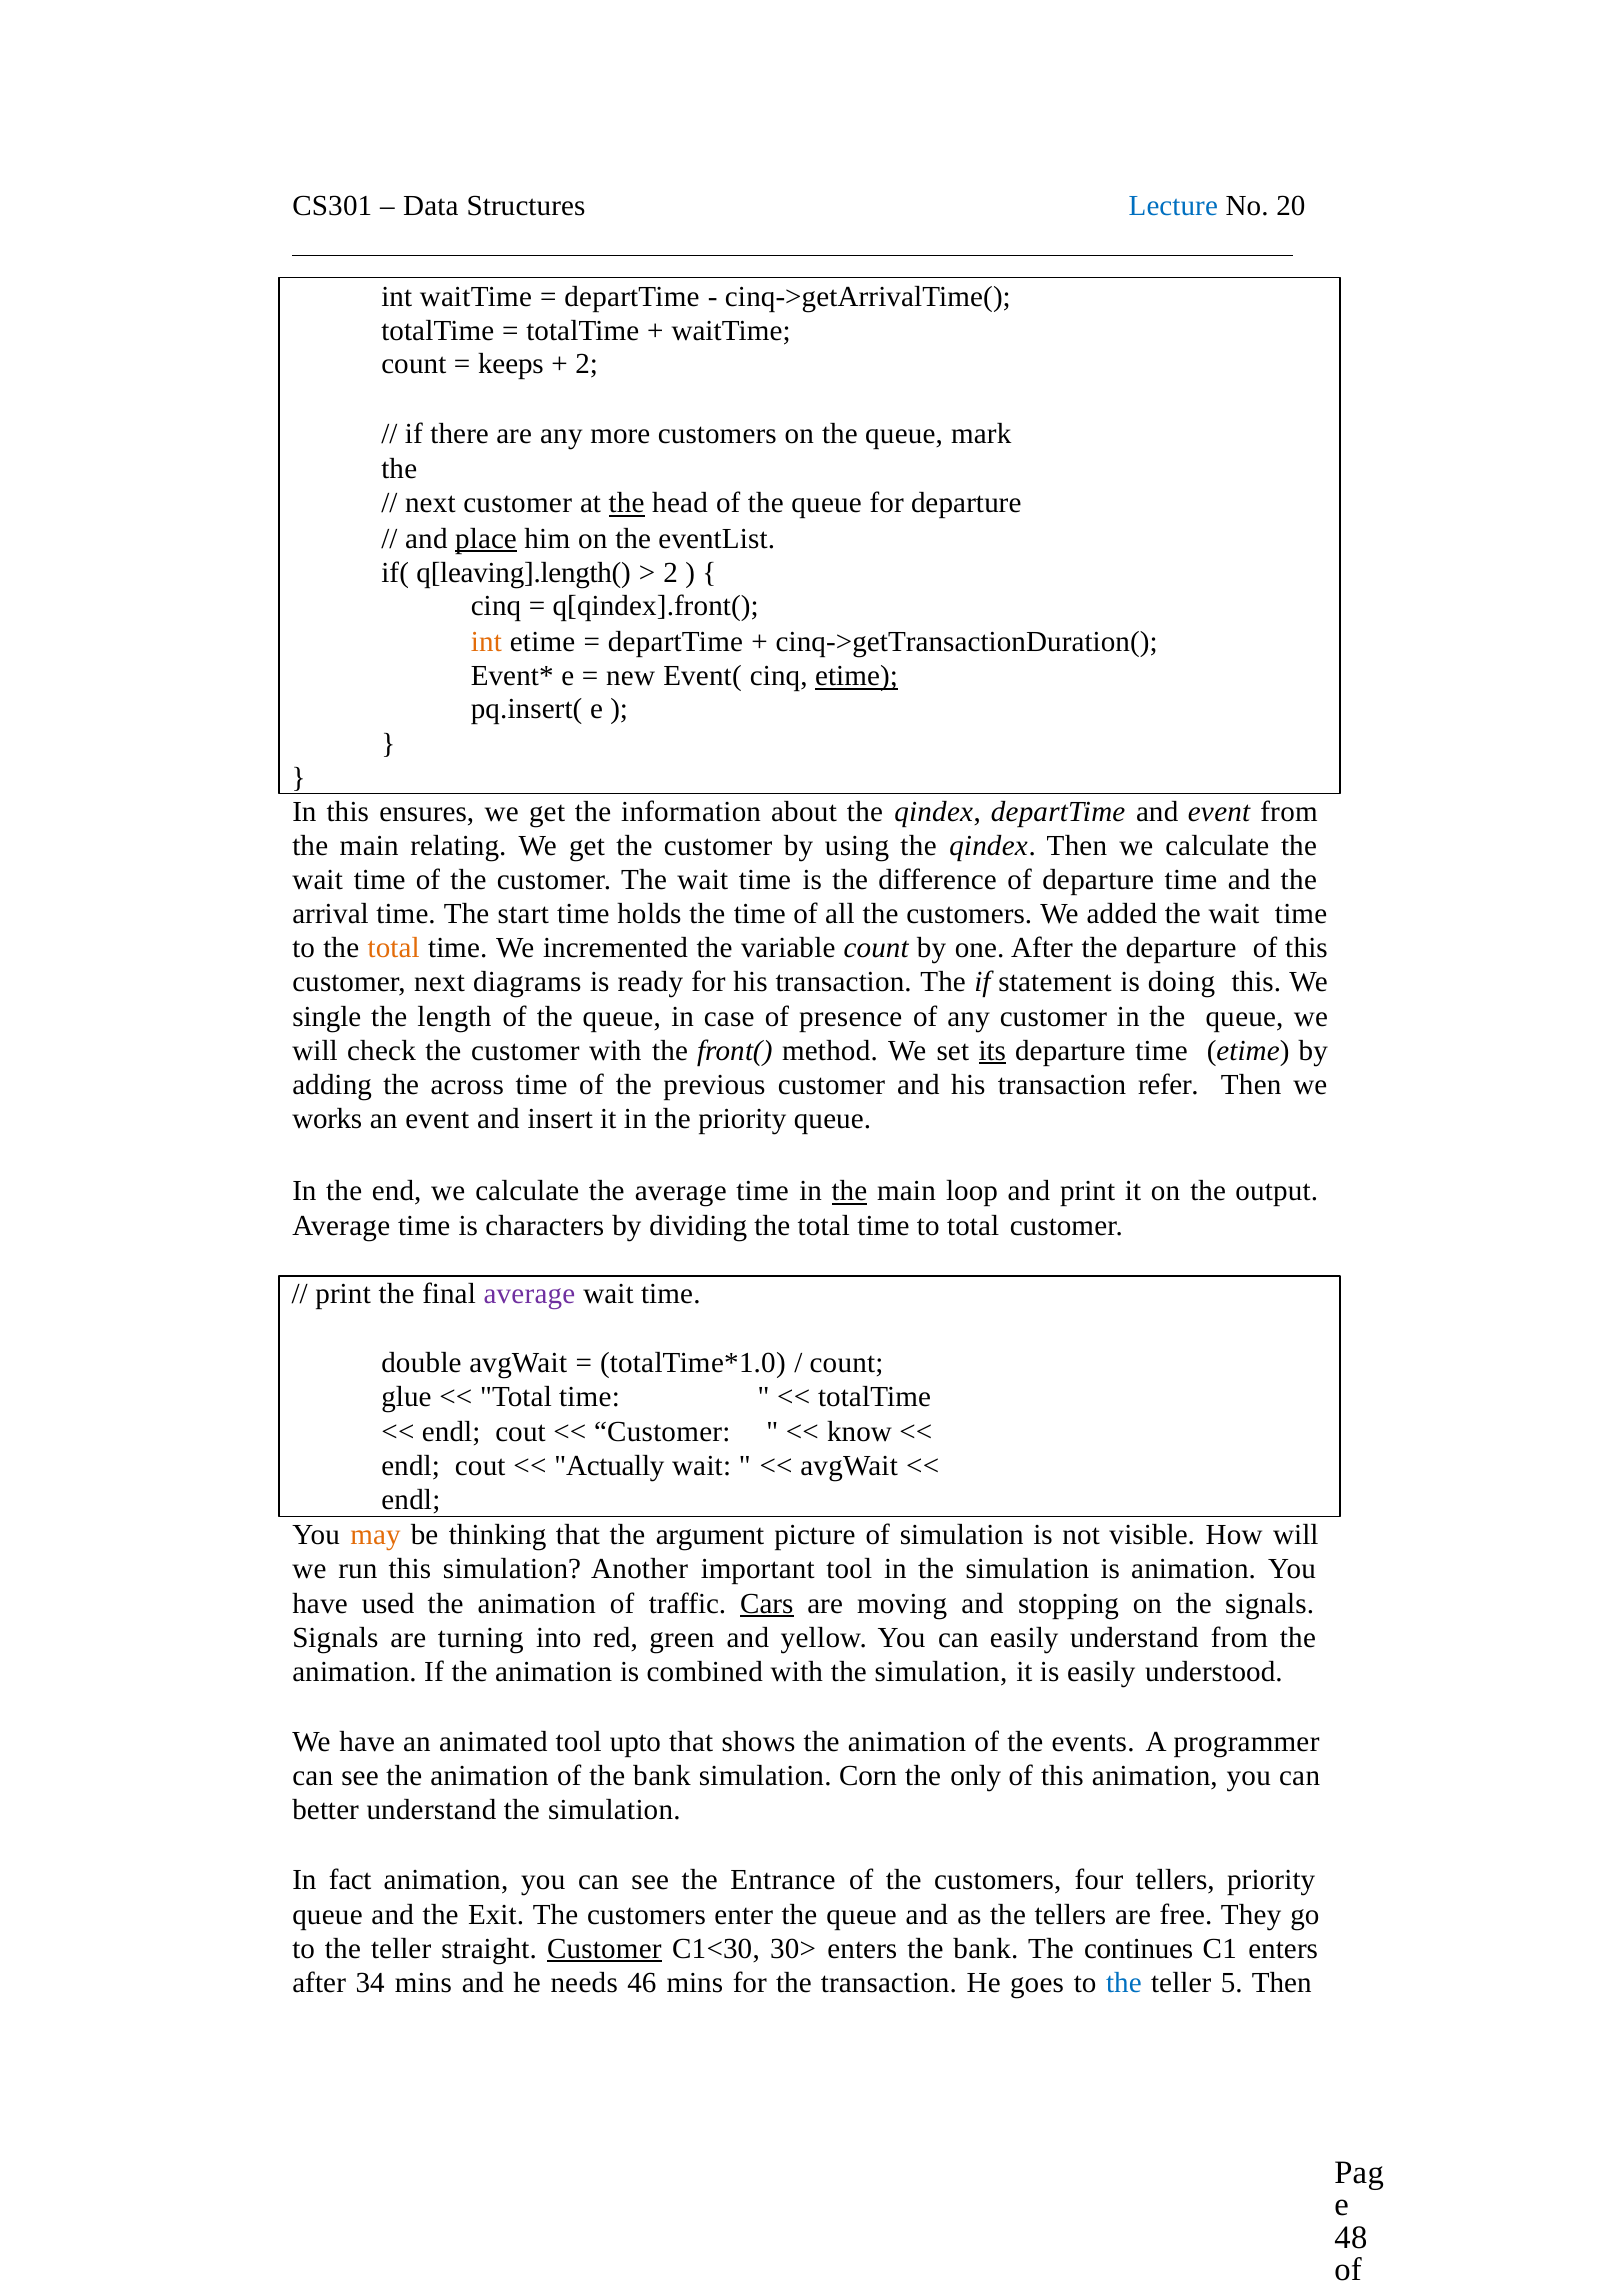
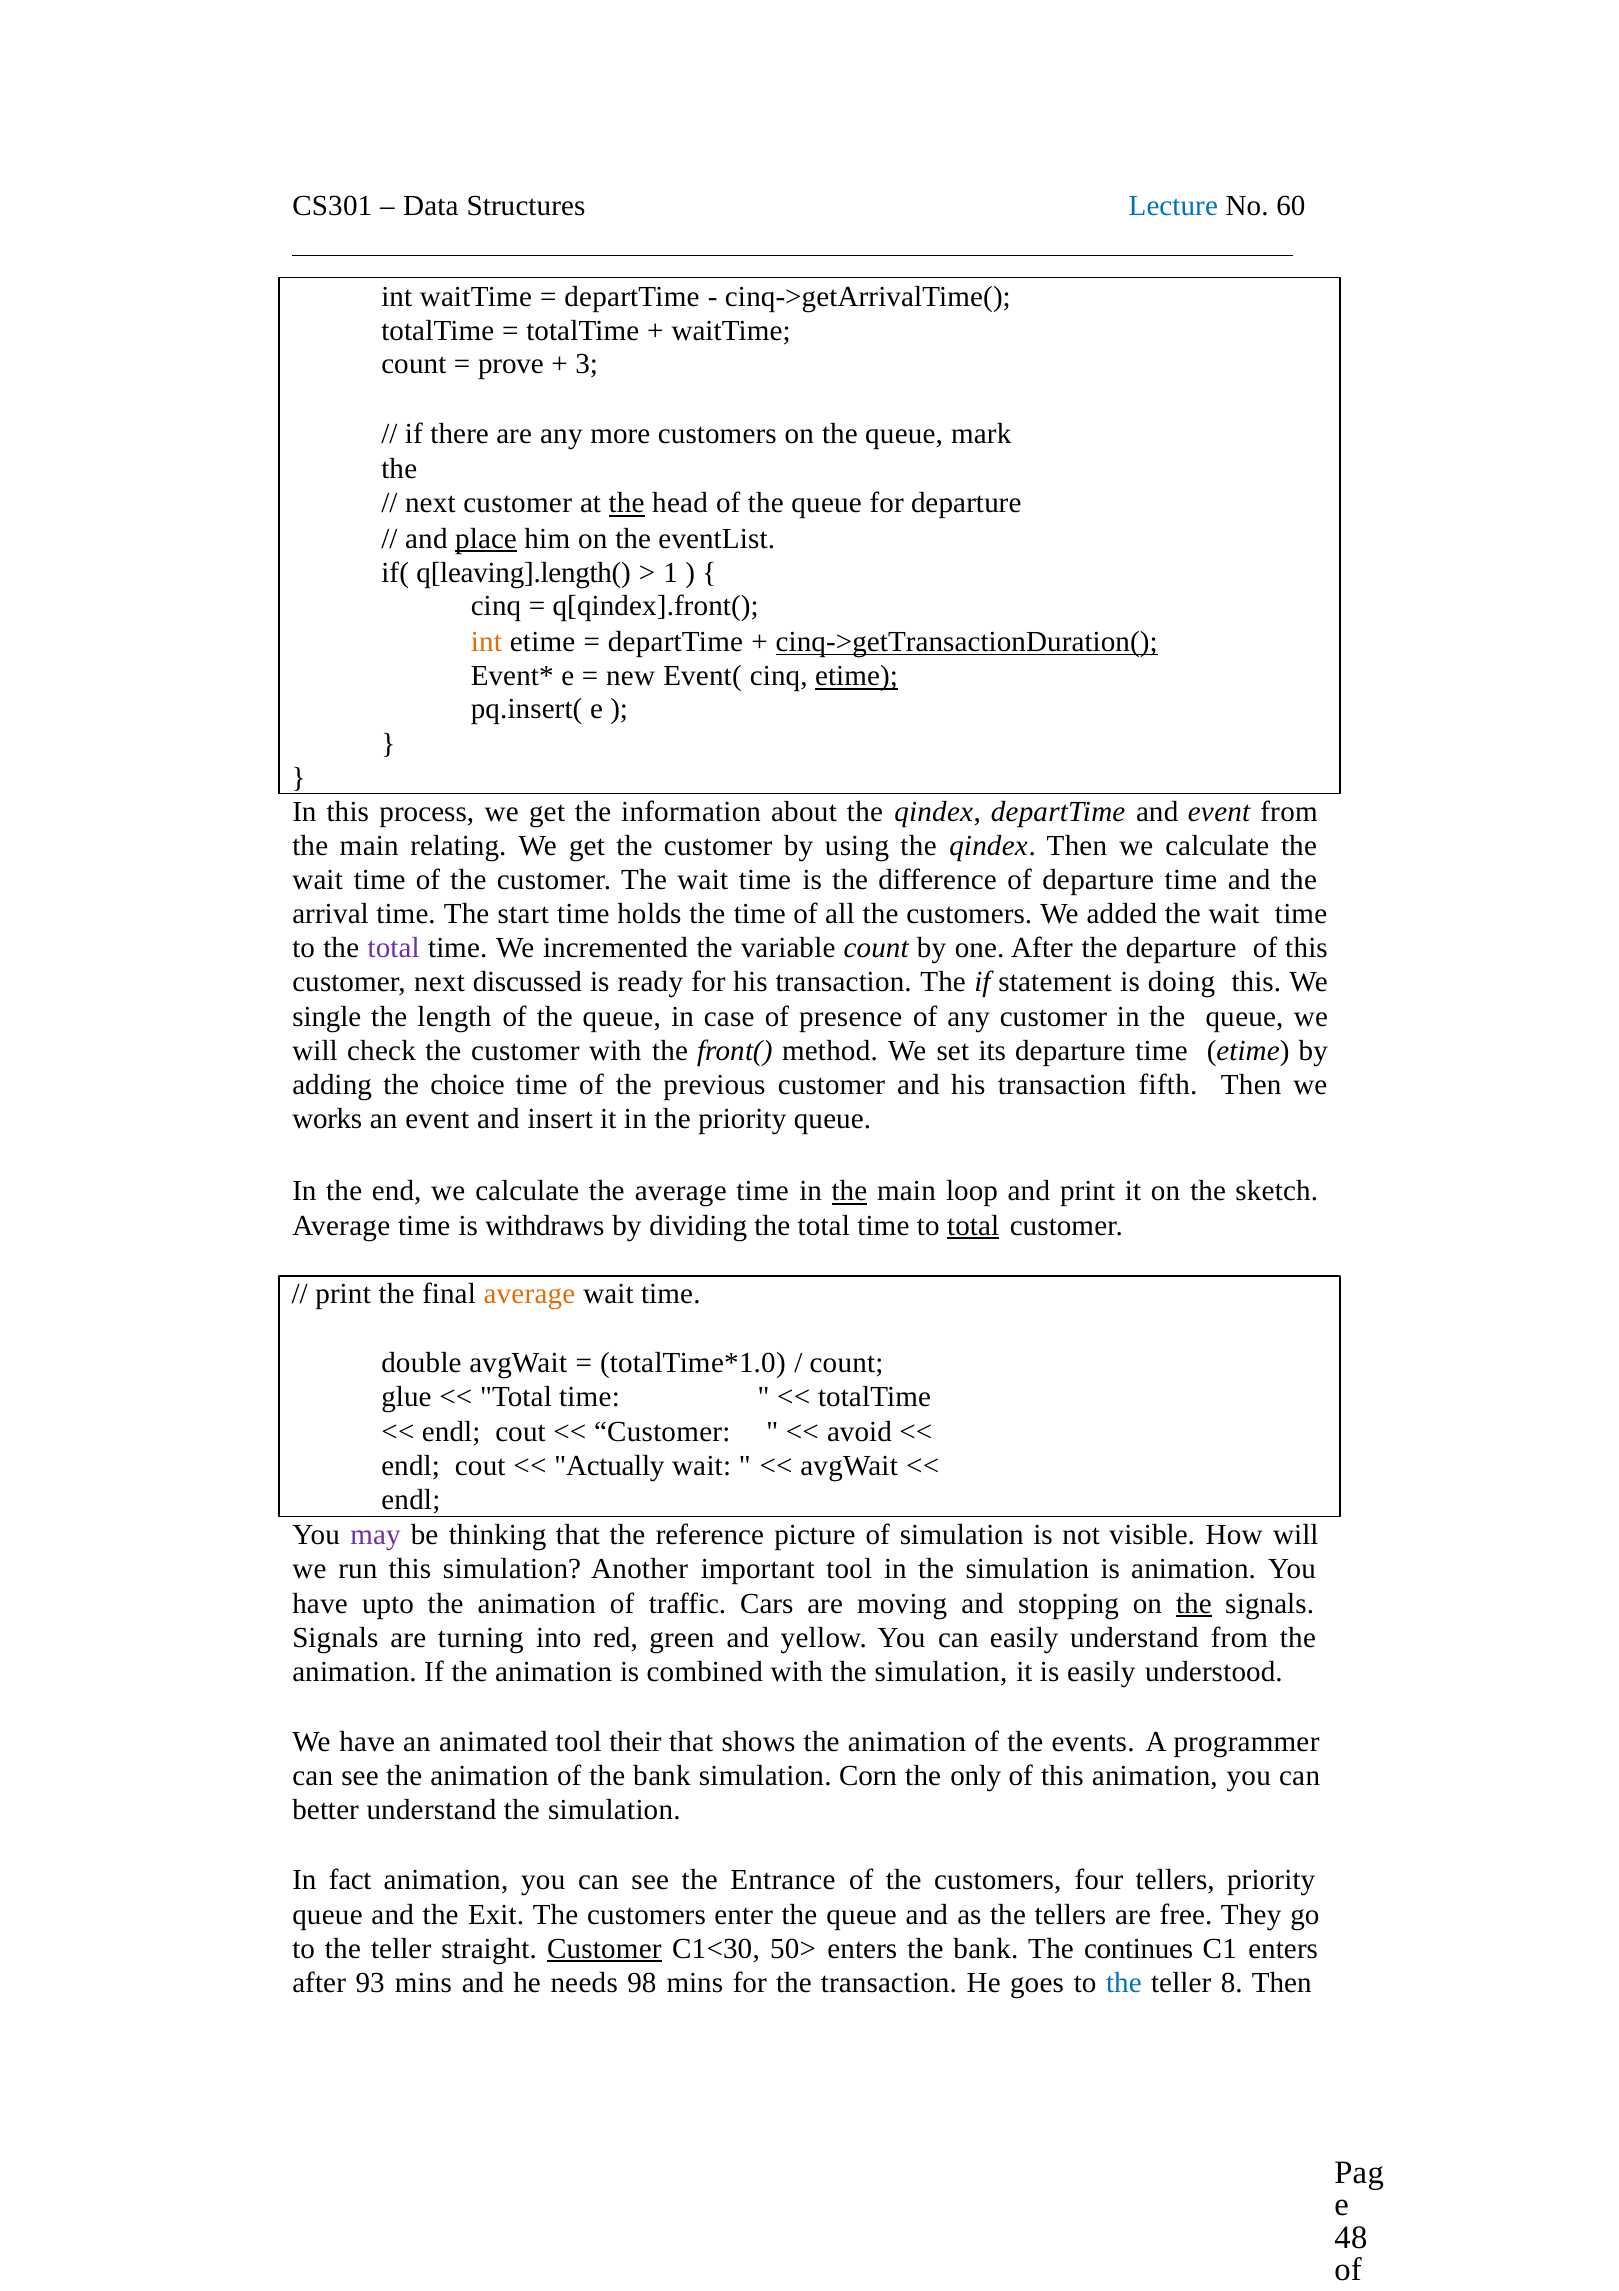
20: 20 -> 60 (1291, 206)
keeps: keeps -> prove (511, 364)
2: 2 -> 3 (587, 364)
2: 2 -> 1 (671, 573)
cinq->getTransactionDuration( underline: none -> present (967, 642)
ensures: ensures -> process (427, 811)
total colour: orange -> purple (394, 948)
diagrams: diagrams -> discussed (527, 982)
its underline: present -> none (992, 1051)
across: across -> choice (468, 1085)
refer: refer -> fifth (1168, 1085)
output: output -> sketch (1277, 1191)
characters: characters -> withdraws (545, 1226)
total underline: none -> present (973, 1226)
average colour: purple -> orange (529, 1294)
know: know -> avoid (859, 1432)
may colour: orange -> purple (375, 1535)
argument: argument -> reference (710, 1535)
used: used -> upto (388, 1604)
Cars underline: present -> none (767, 1604)
the underline: none -> present (1194, 1604)
upto: upto -> their (636, 1742)
30>: 30> -> 50> (793, 1949)
34: 34 -> 93 (370, 1983)
46: 46 -> 98 (642, 1983)
5: 5 -> 8 (1232, 1983)
